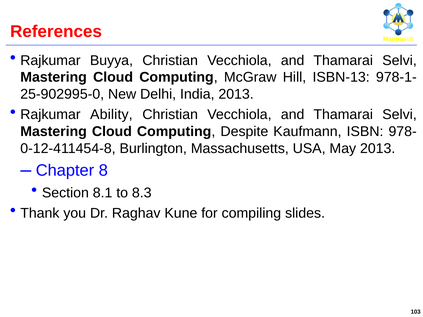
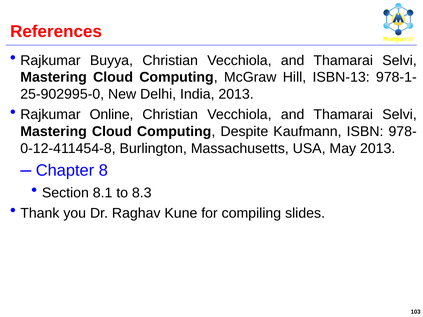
Ability: Ability -> Online (112, 115)
